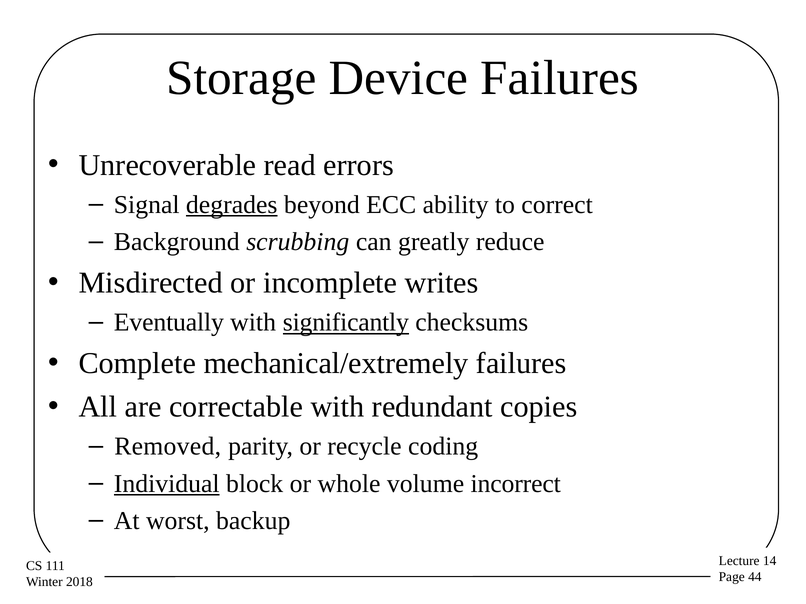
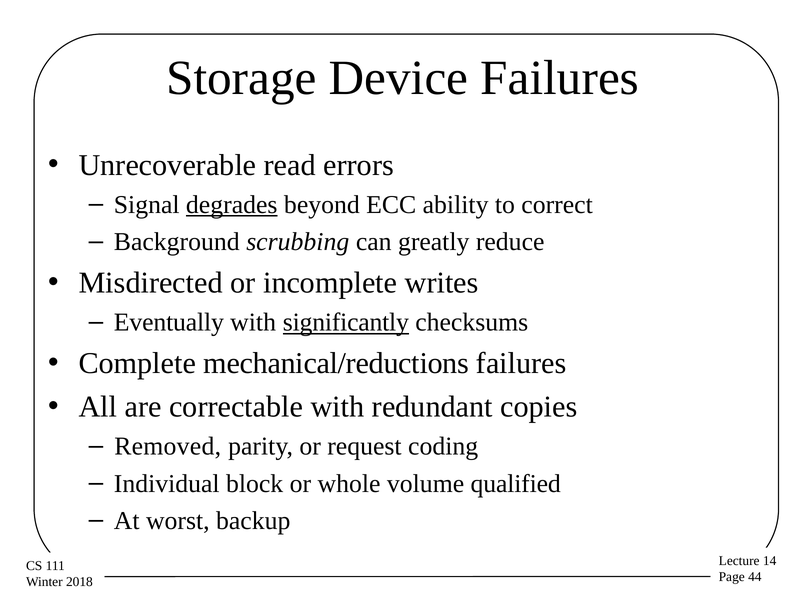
mechanical/extremely: mechanical/extremely -> mechanical/reductions (336, 364)
recycle: recycle -> request (364, 447)
Individual underline: present -> none (167, 484)
incorrect: incorrect -> qualified (516, 484)
